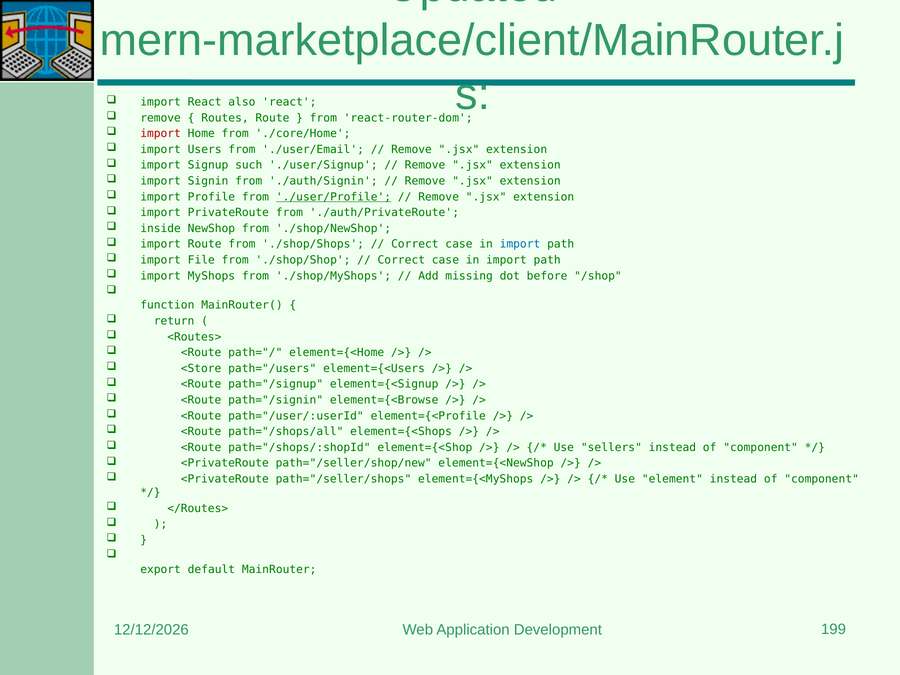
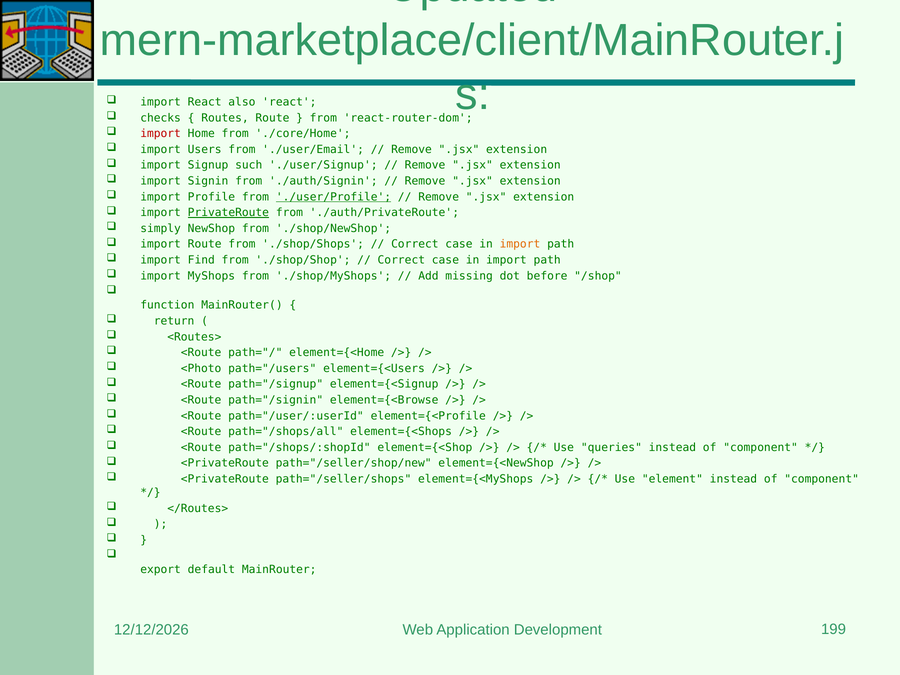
remove: remove -> checks (161, 118)
PrivateRoute underline: none -> present (228, 213)
inside: inside -> simply (161, 228)
import colour: blue -> orange (520, 244)
File: File -> Find (201, 260)
<Store: <Store -> <Photo (201, 368)
sellers: sellers -> queries (611, 447)
